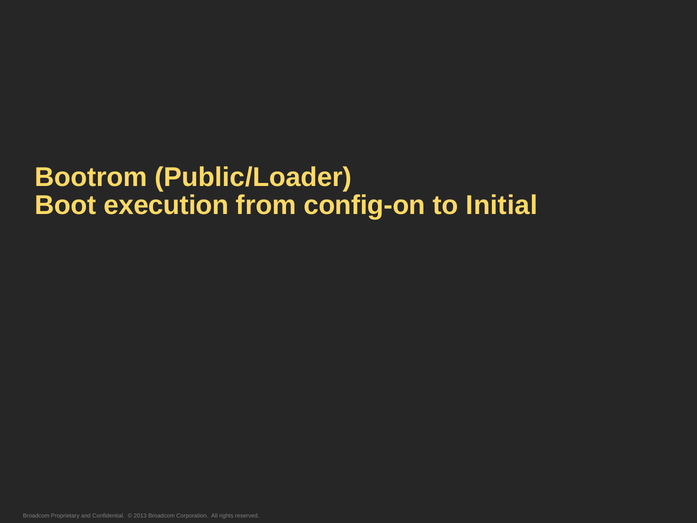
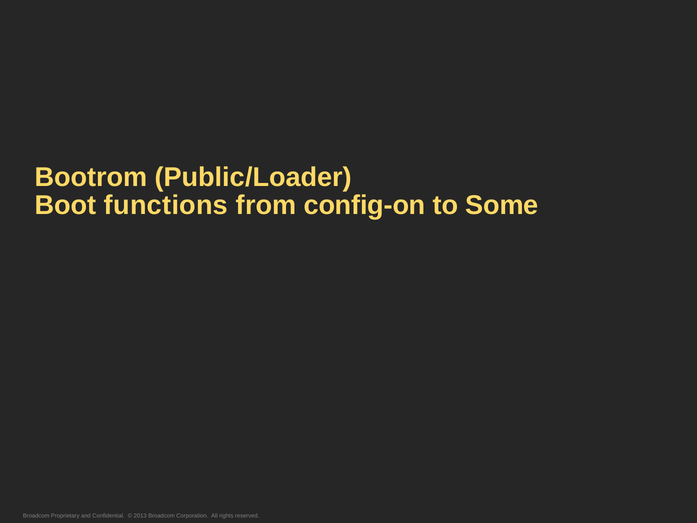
execution: execution -> functions (166, 205)
Initial: Initial -> Some (502, 205)
